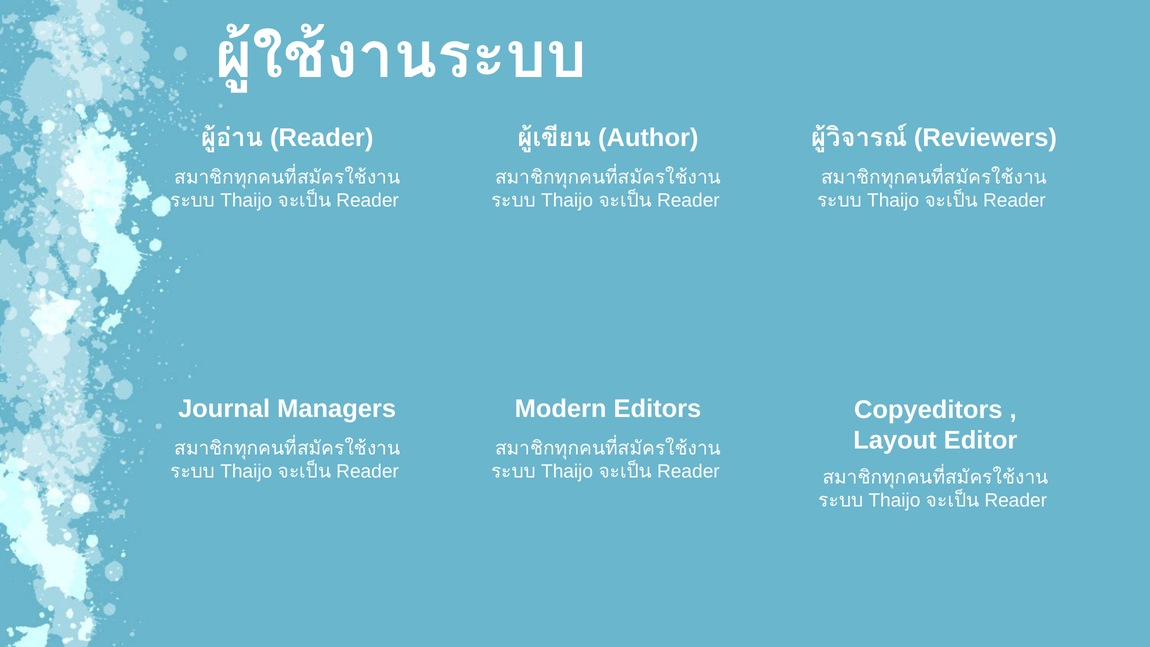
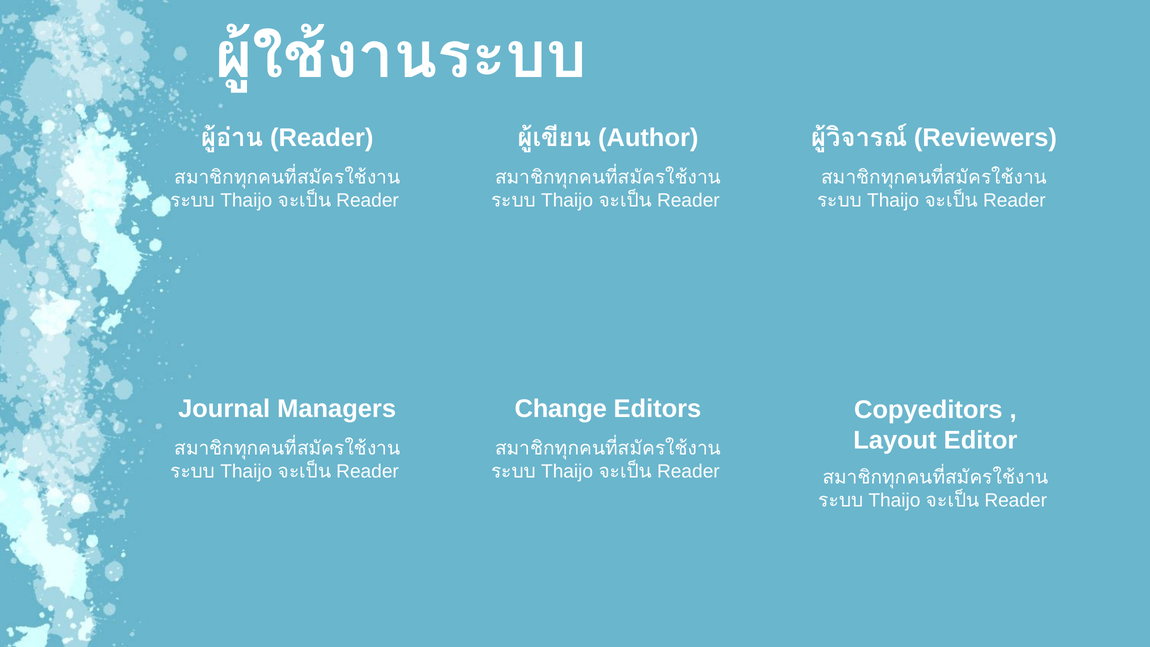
Modern: Modern -> Change (561, 409)
